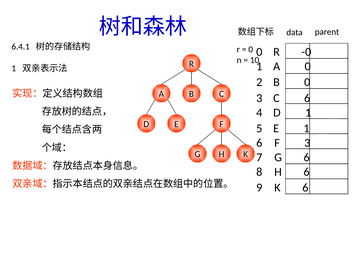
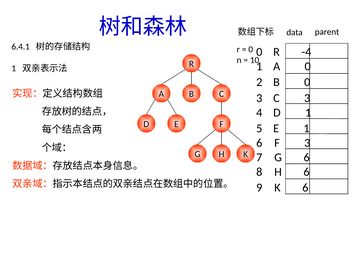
-0: -0 -> -4 (306, 52)
C 6: 6 -> 3 (307, 98)
